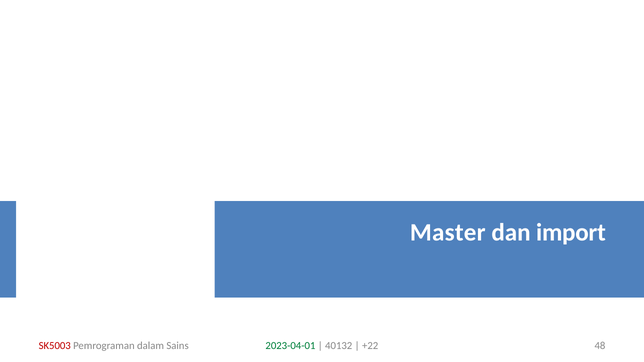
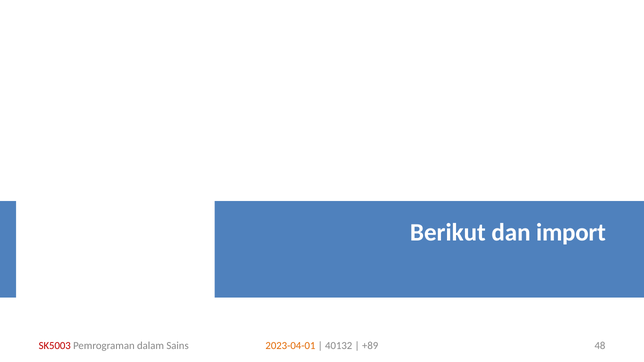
Master: Master -> Berikut (448, 233)
2023-04-01 colour: green -> orange (290, 346)
+22: +22 -> +89 (370, 346)
